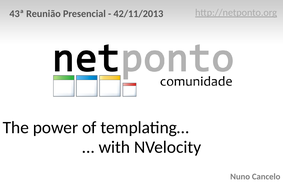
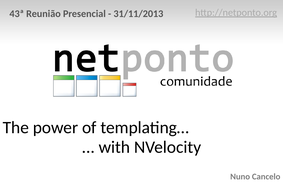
42/11/2013: 42/11/2013 -> 31/11/2013 (138, 14)
